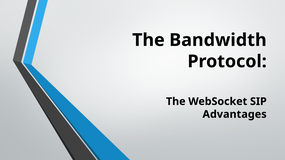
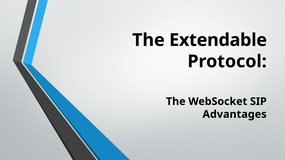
Bandwidth: Bandwidth -> Extendable (218, 40)
